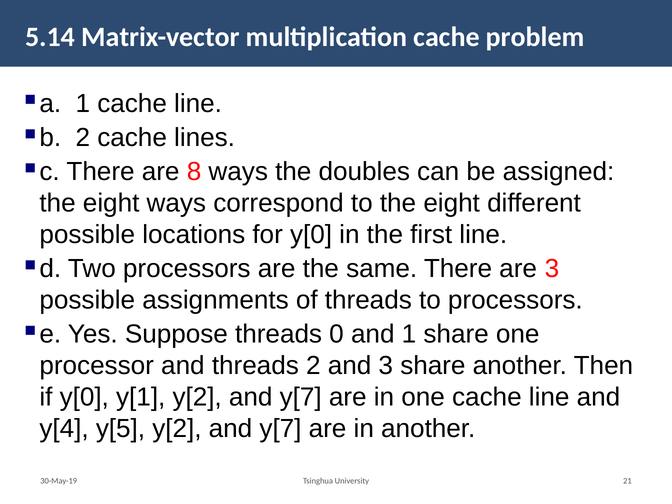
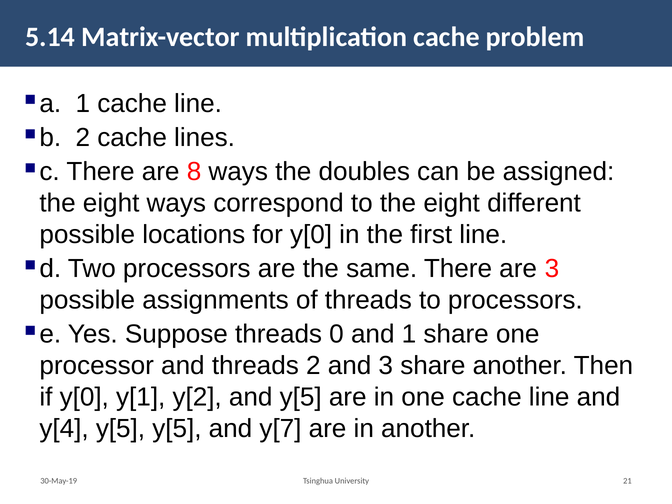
y[1 y[2 and y[7: y[7 -> y[5 (301, 397)
y[5 y[2: y[2 -> y[5 (177, 428)
